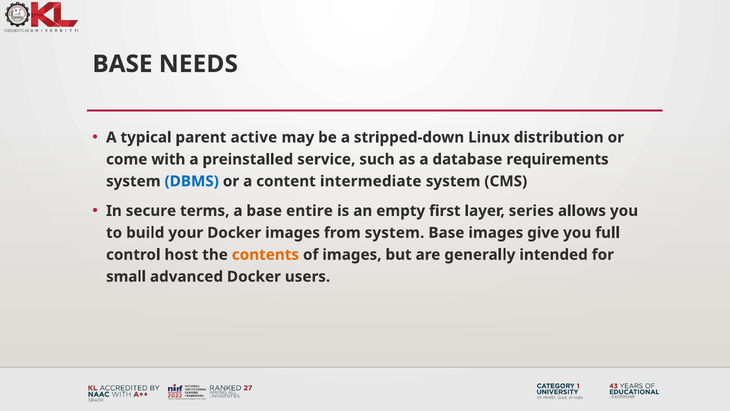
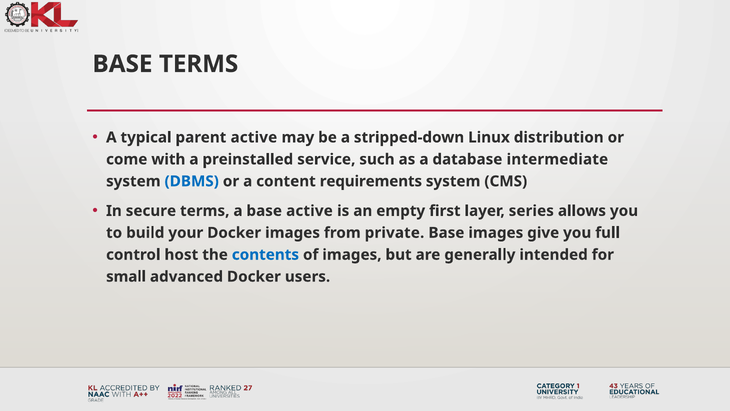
BASE NEEDS: NEEDS -> TERMS (199, 64)
requirements: requirements -> intermediate (557, 159)
intermediate: intermediate -> requirements (371, 181)
base entire: entire -> active (309, 211)
from system: system -> private (394, 233)
contents colour: orange -> blue (265, 254)
